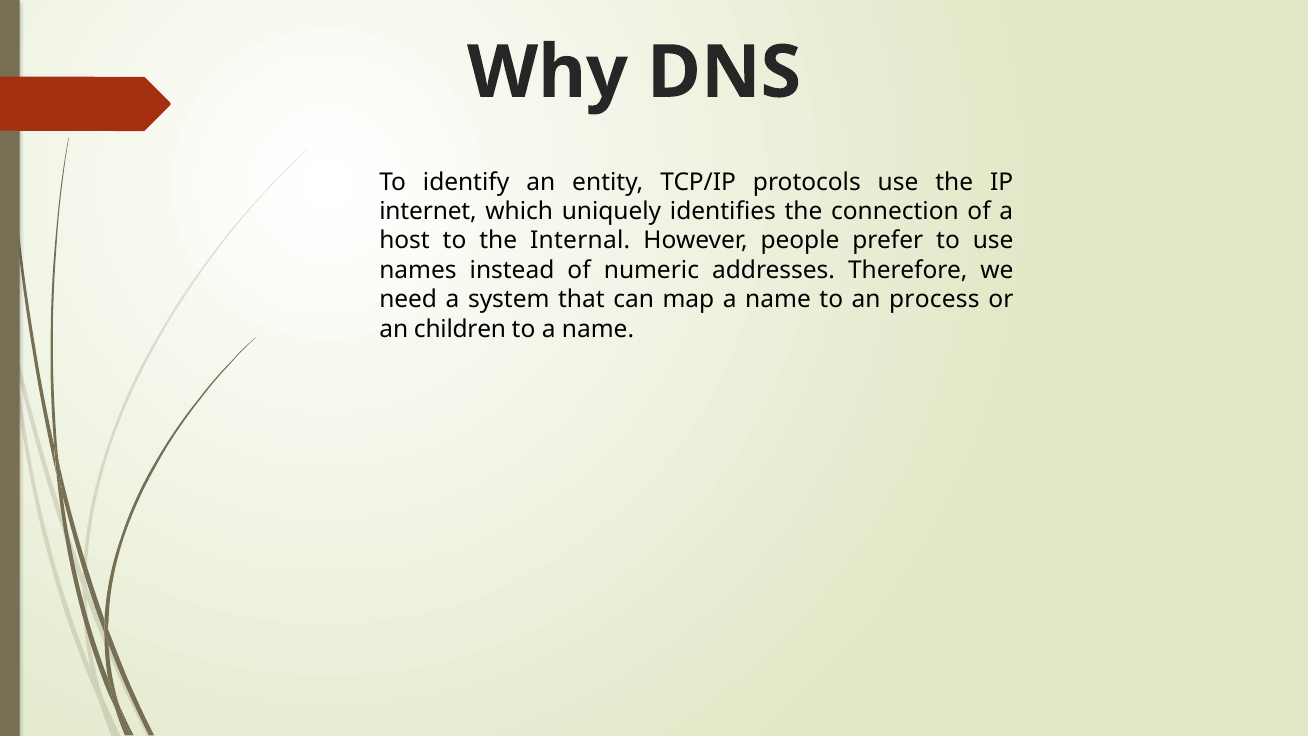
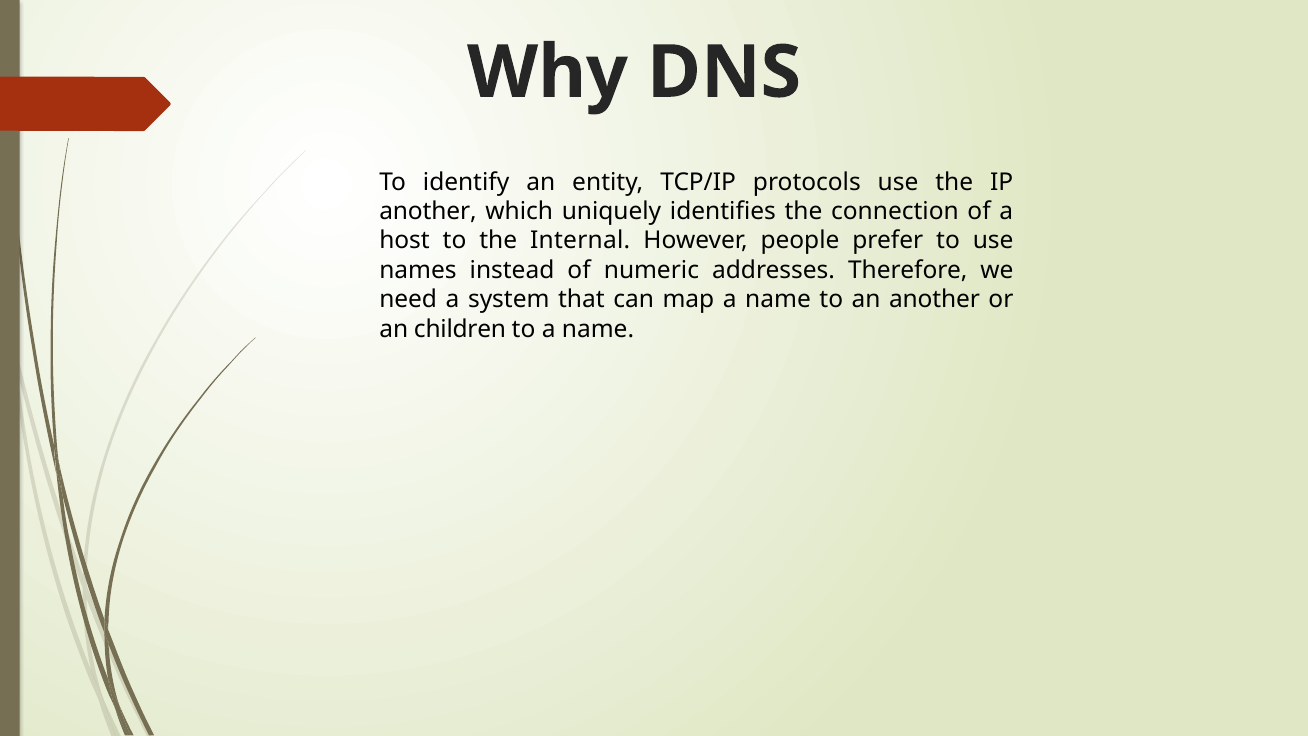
internet: internet -> another (428, 211)
an process: process -> another (935, 300)
